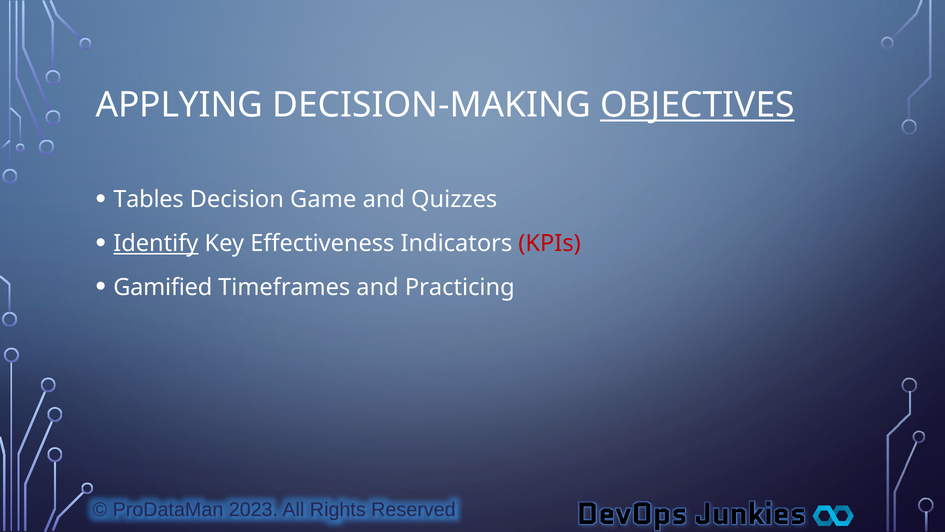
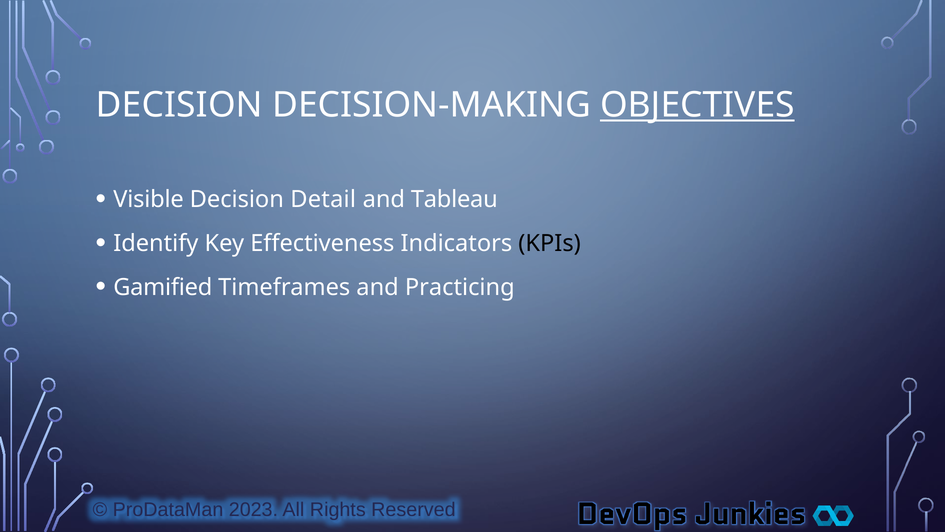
APPLYING: APPLYING -> DECISION (179, 105)
Tables: Tables -> Visible (149, 199)
Game: Game -> Detail (323, 199)
Quizzes: Quizzes -> Tableau (454, 199)
Identify underline: present -> none (156, 243)
KPIs colour: red -> black (550, 243)
